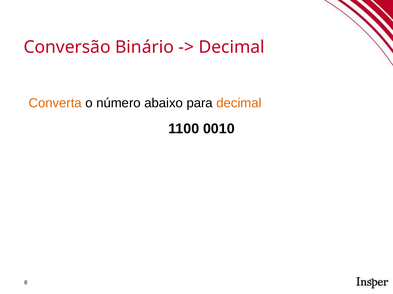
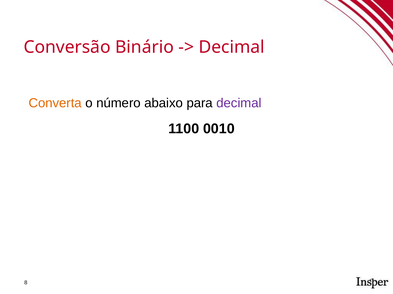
decimal colour: orange -> purple (239, 103)
